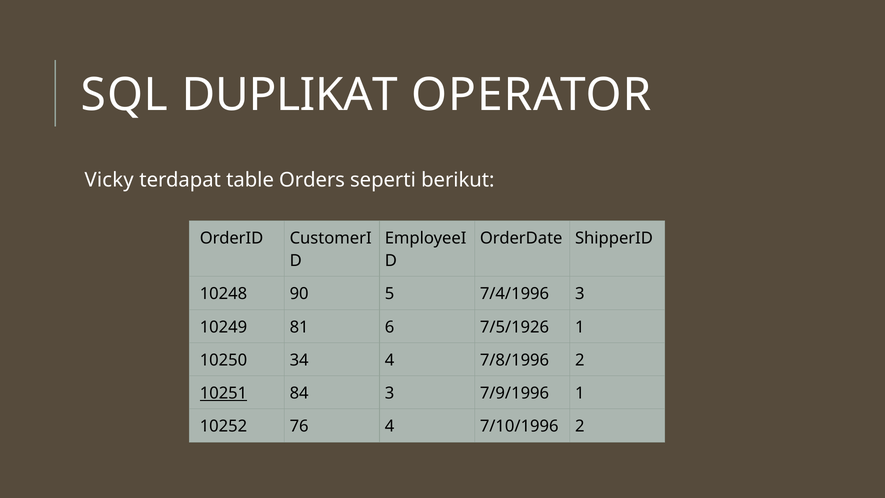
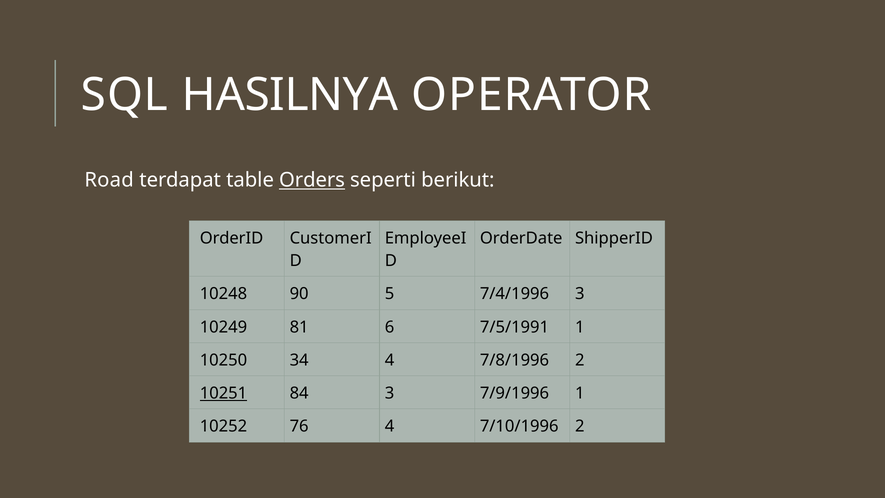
DUPLIKAT: DUPLIKAT -> HASILNYA (290, 95)
Vicky: Vicky -> Road (109, 180)
Orders underline: none -> present (312, 180)
7/5/1926: 7/5/1926 -> 7/5/1991 (514, 327)
